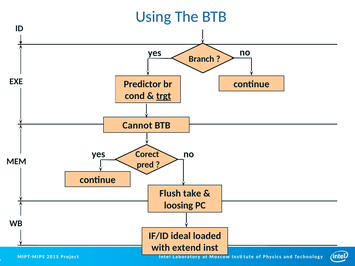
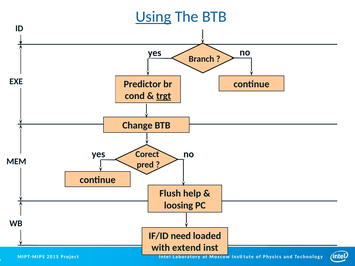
Using underline: none -> present (153, 17)
Cannot: Cannot -> Change (137, 126)
take: take -> help (192, 194)
ideal: ideal -> need (181, 236)
